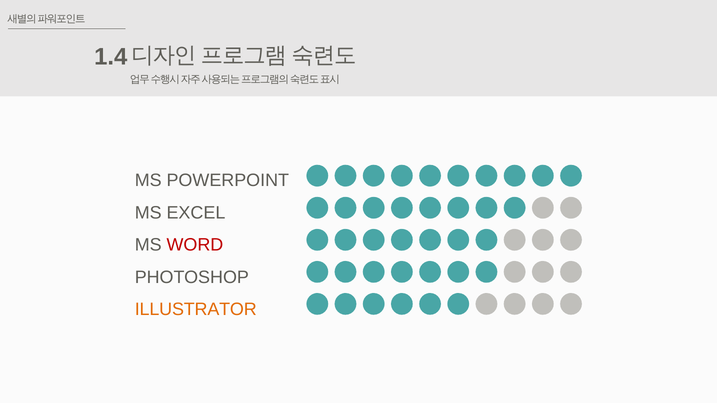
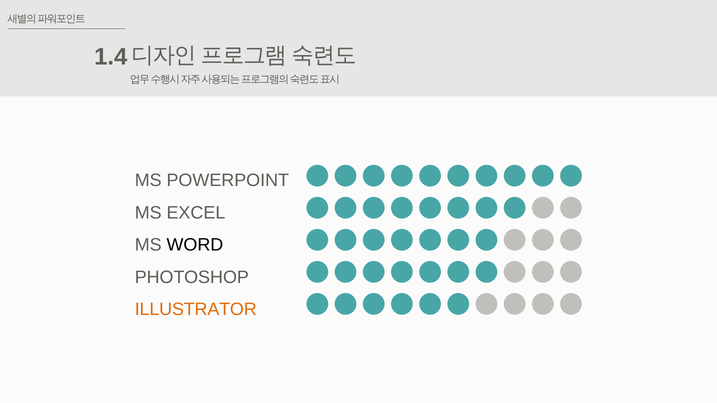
WORD colour: red -> black (195, 245)
